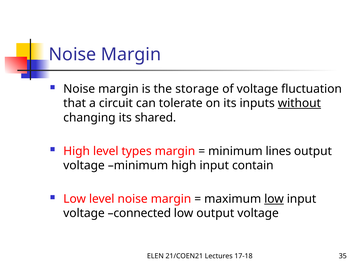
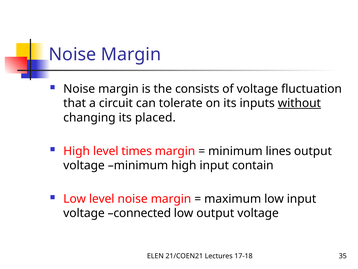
storage: storage -> consists (197, 89)
shared: shared -> placed (155, 117)
types: types -> times (137, 151)
low underline: present -> none (274, 199)
